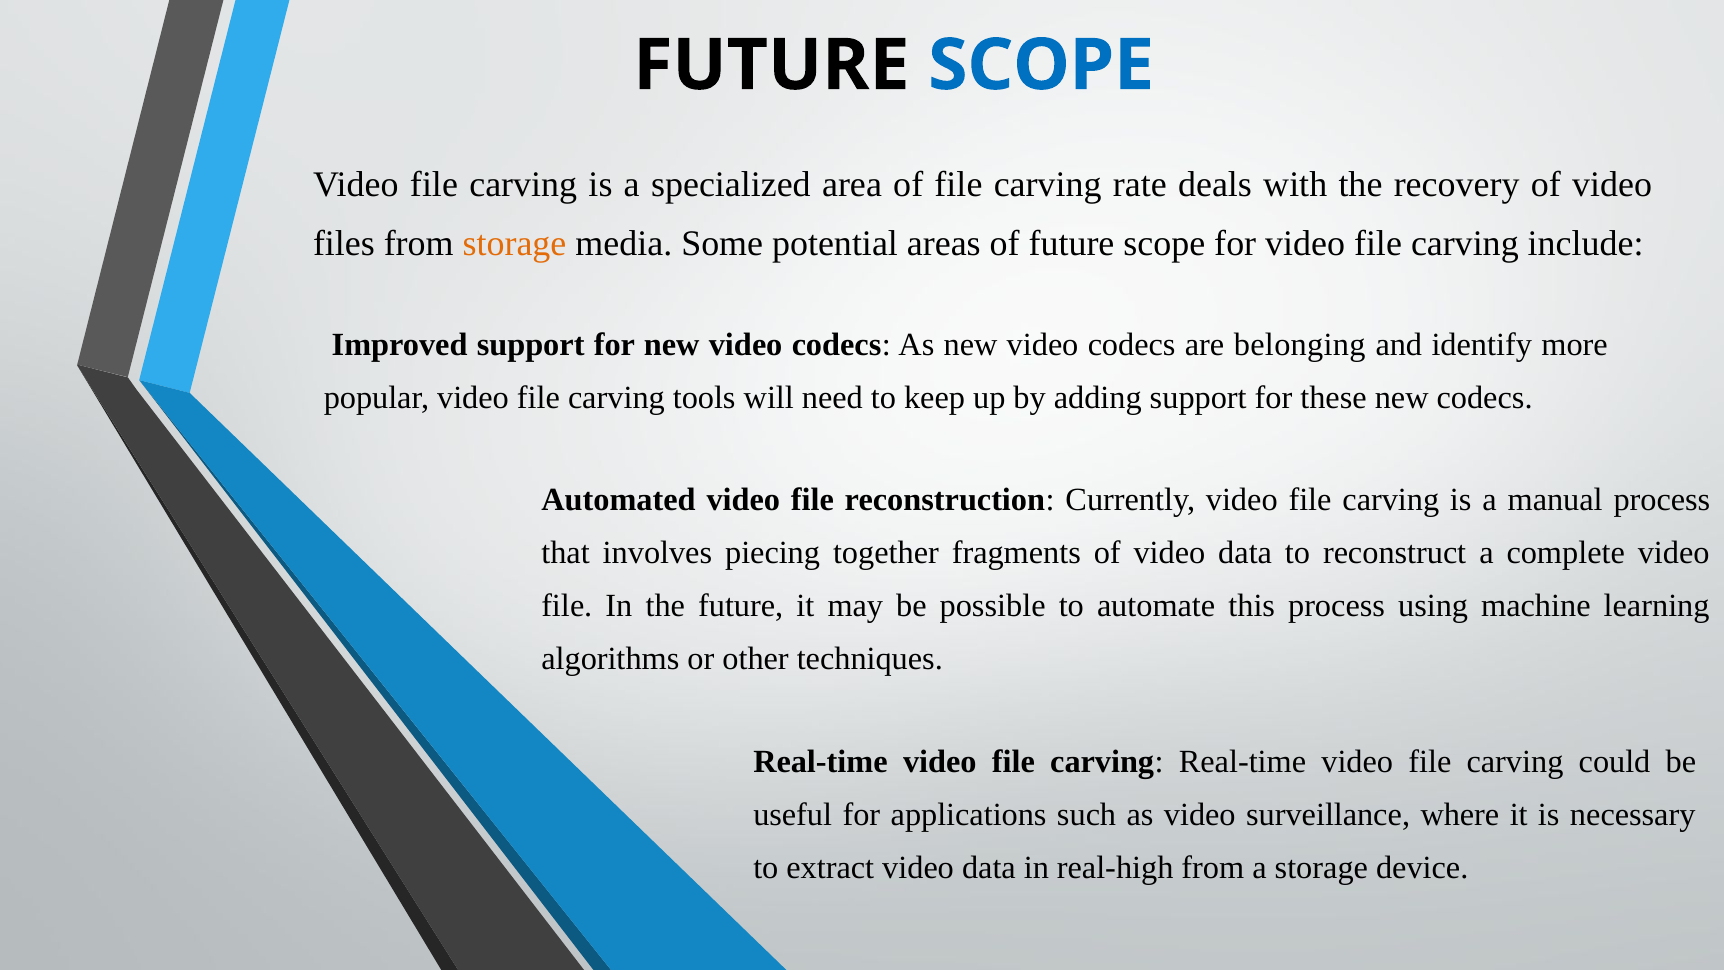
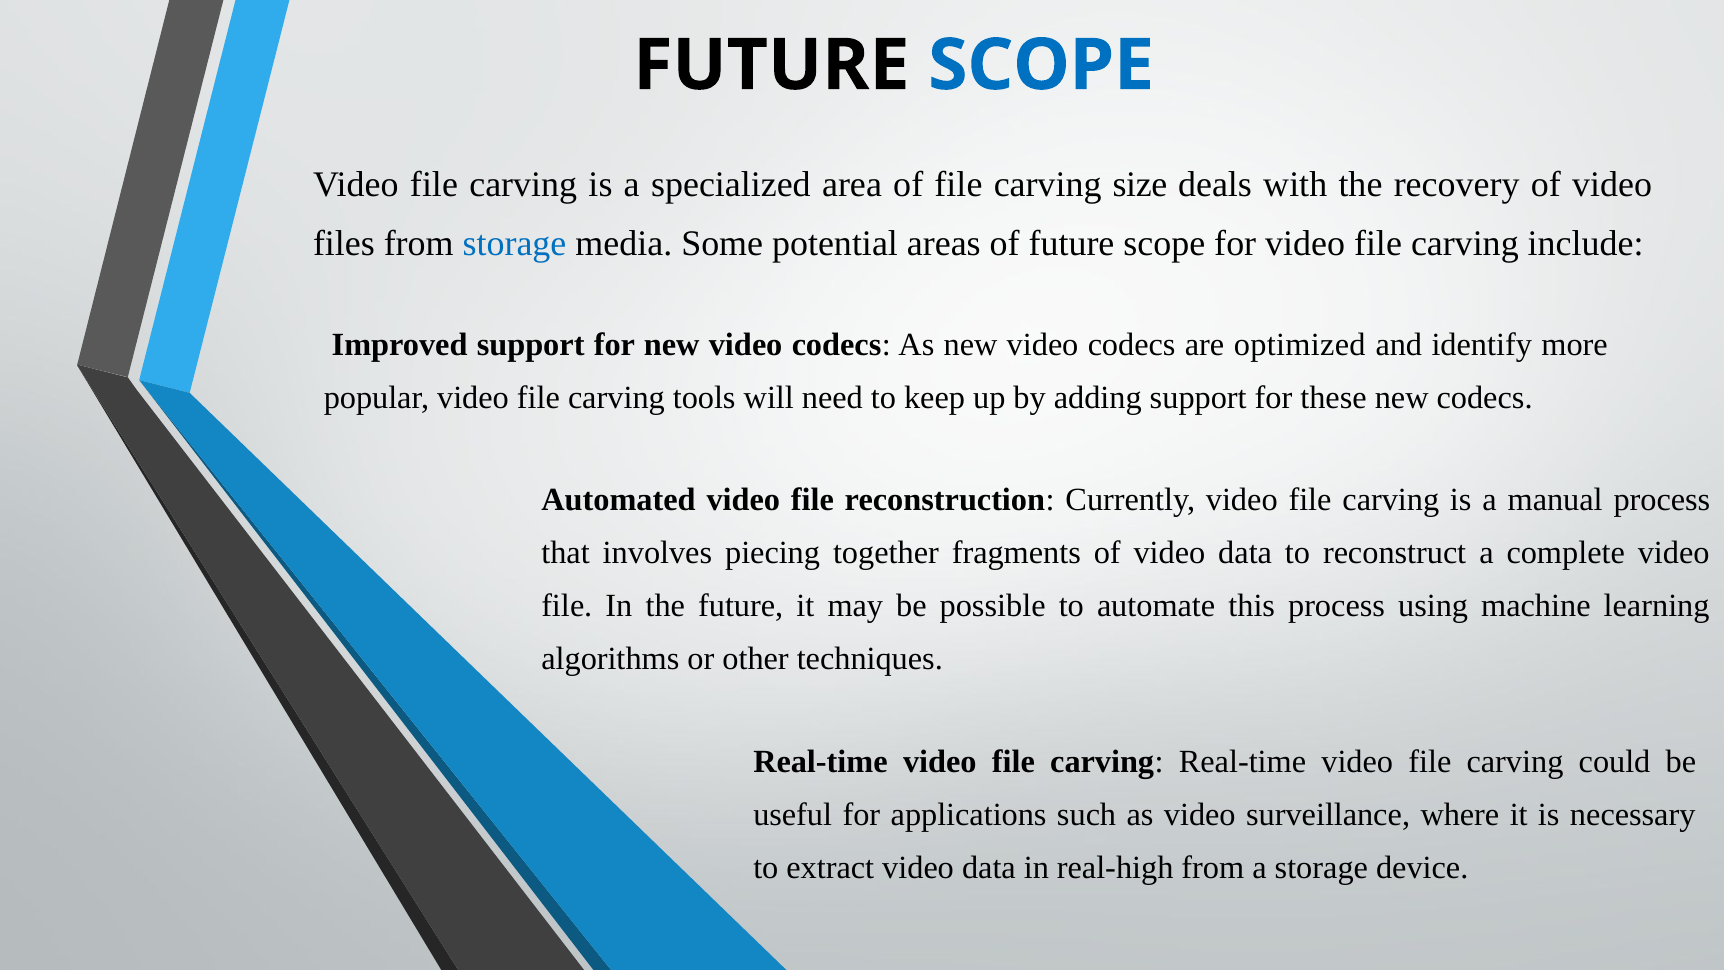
rate: rate -> size (1140, 184)
storage colour: orange -> blue (514, 244)
belonging: belonging -> optimized (1300, 345)
